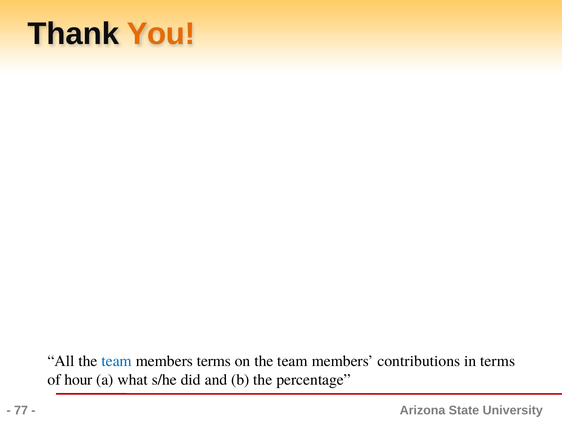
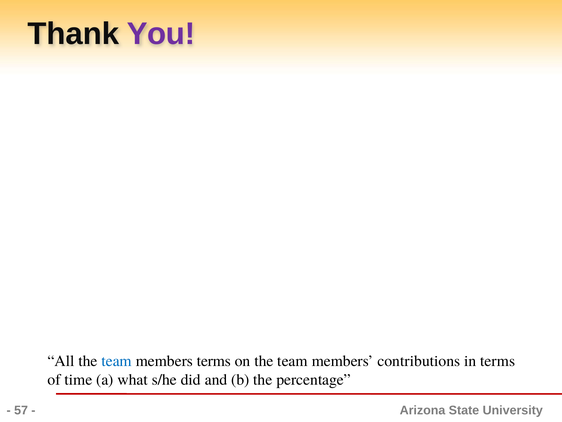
You colour: orange -> purple (161, 34)
hour: hour -> time (78, 379)
77: 77 -> 57 (21, 410)
